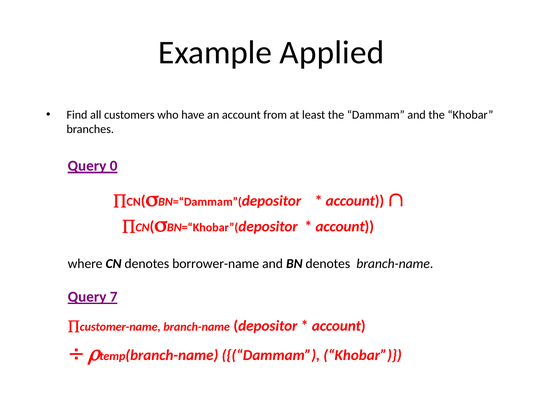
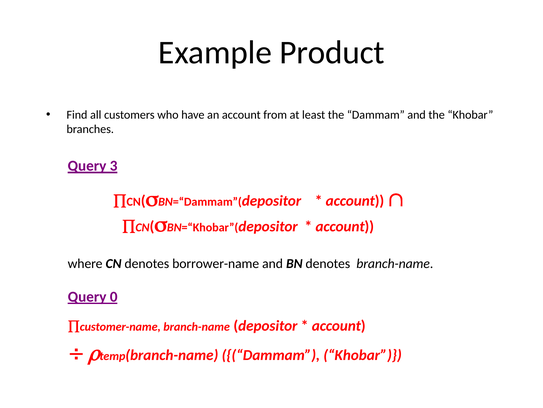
Applied: Applied -> Product (332, 53)
0: 0 -> 3 (114, 166)
7: 7 -> 0 (114, 296)
